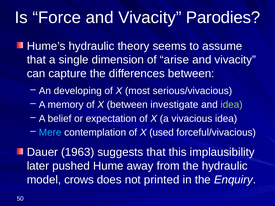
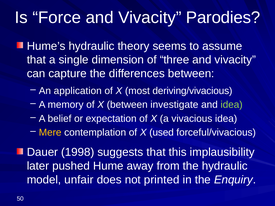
arise: arise -> three (175, 60)
developing: developing -> application (78, 91)
serious/vivacious: serious/vivacious -> deriving/vivacious (192, 91)
Mere colour: light blue -> yellow (50, 133)
1963: 1963 -> 1998 (78, 152)
crows: crows -> unfair (79, 180)
